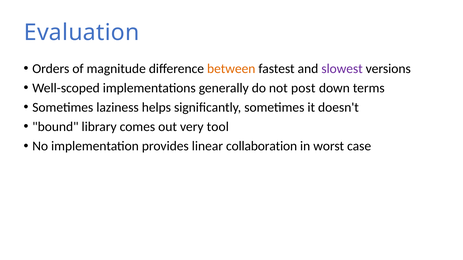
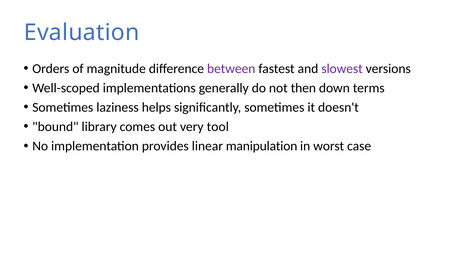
between colour: orange -> purple (231, 69)
post: post -> then (303, 88)
collaboration: collaboration -> manipulation (262, 146)
